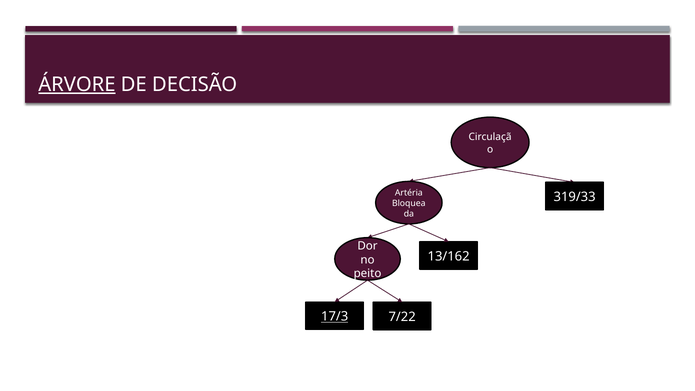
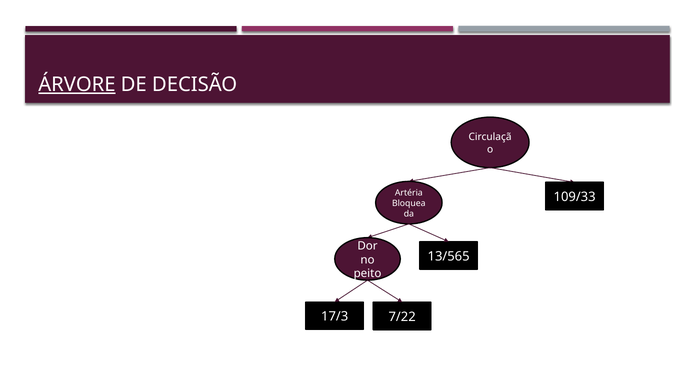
319/33: 319/33 -> 109/33 (575, 197)
13/162: 13/162 -> 13/565 (449, 256)
17/3 underline: present -> none (335, 317)
